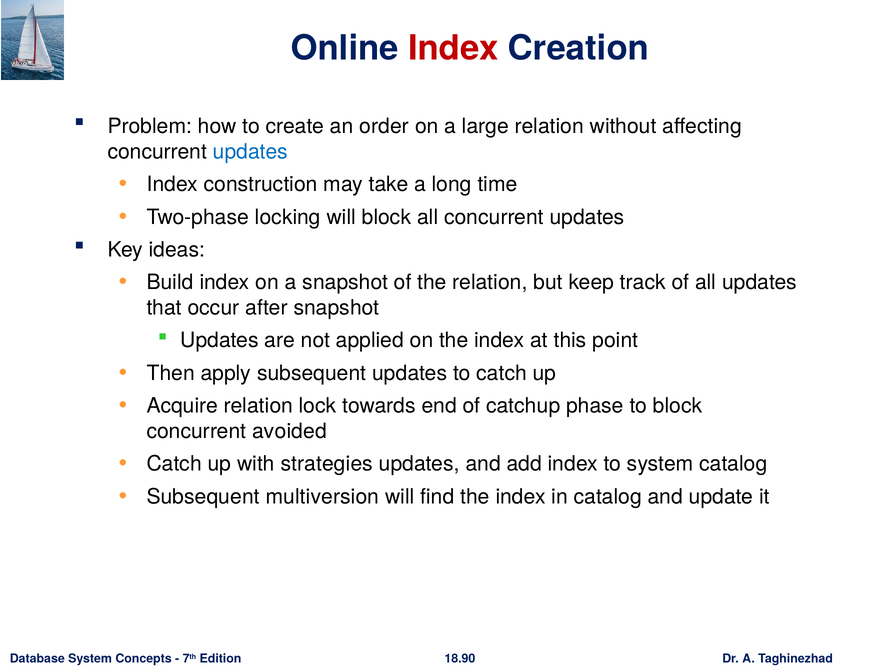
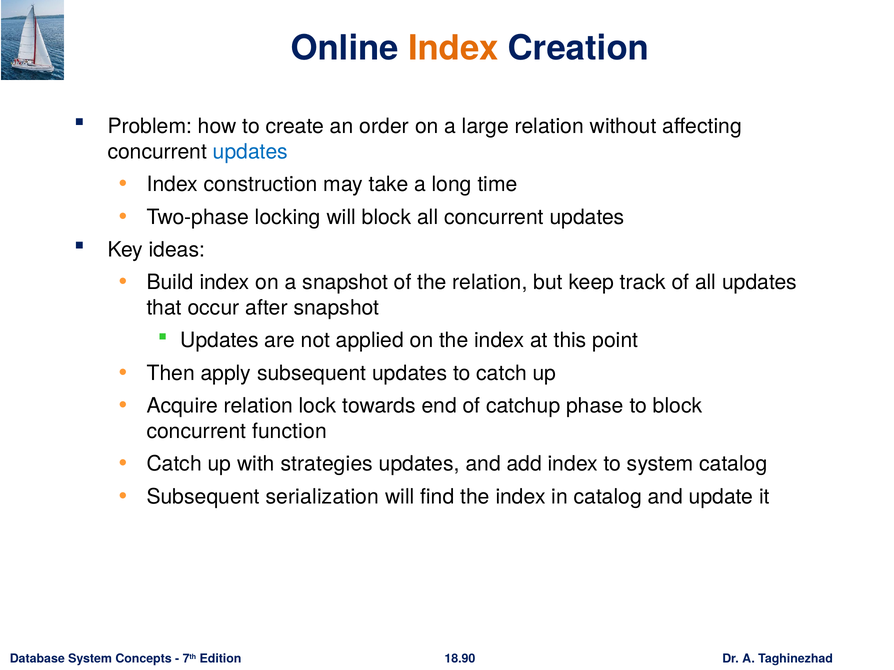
Index colour: red -> orange (453, 48)
avoided: avoided -> function (289, 432)
multiversion: multiversion -> serialization (322, 497)
